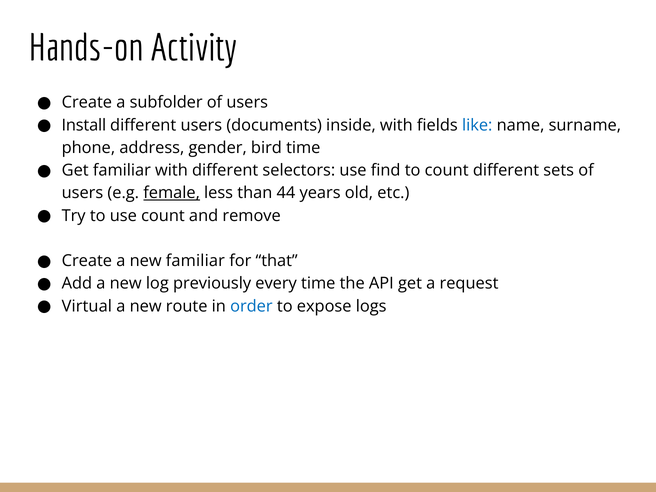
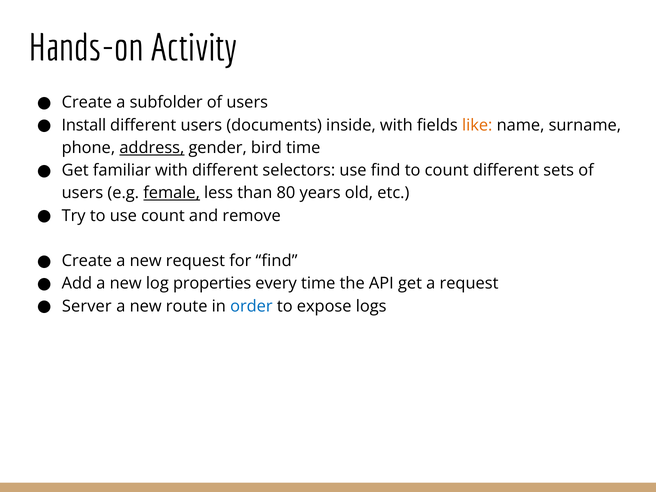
like colour: blue -> orange (477, 125)
address underline: none -> present (152, 148)
44: 44 -> 80 (286, 193)
new familiar: familiar -> request (195, 261)
for that: that -> find (277, 261)
previously: previously -> properties (212, 283)
Virtual: Virtual -> Server (87, 306)
